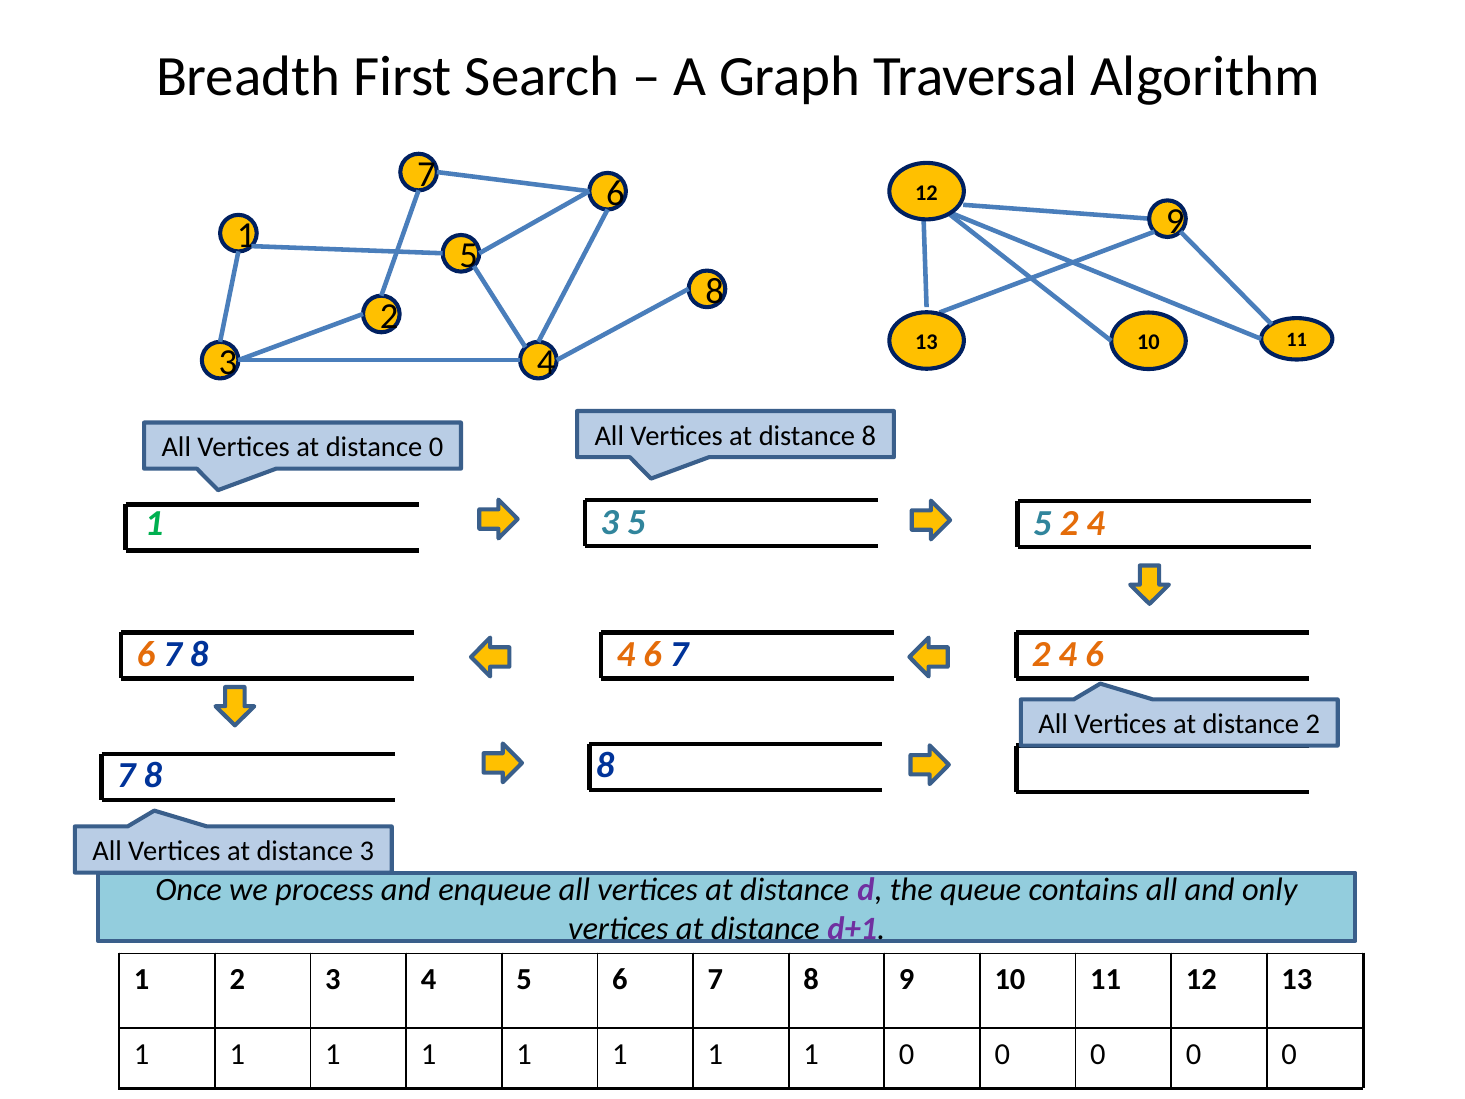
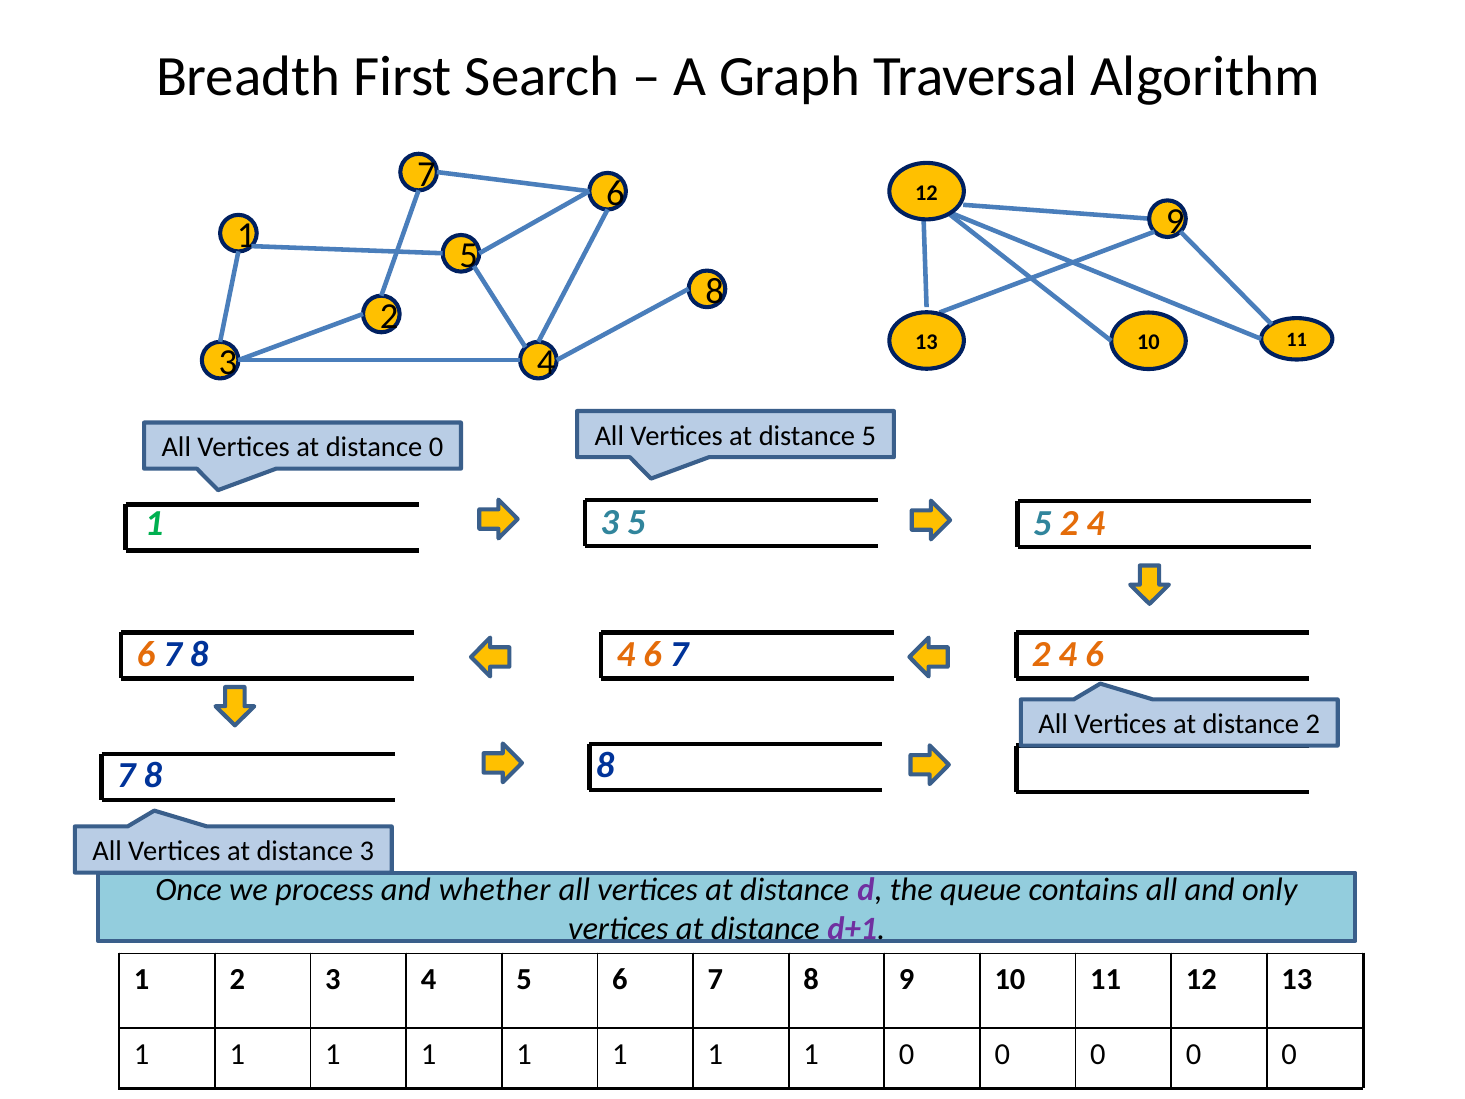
distance 8: 8 -> 5 (869, 436)
enqueue: enqueue -> whether (495, 889)
